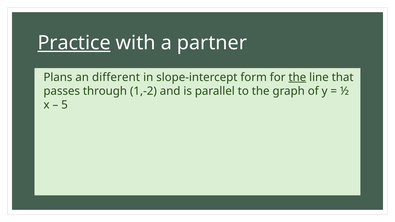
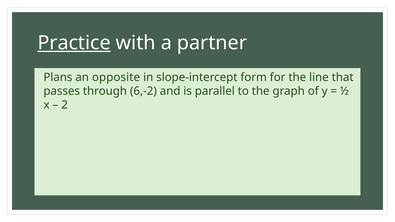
different: different -> opposite (116, 77)
the underline: present -> none (297, 77)
1,-2: 1,-2 -> 6,-2 (143, 91)
5: 5 -> 2 (64, 105)
